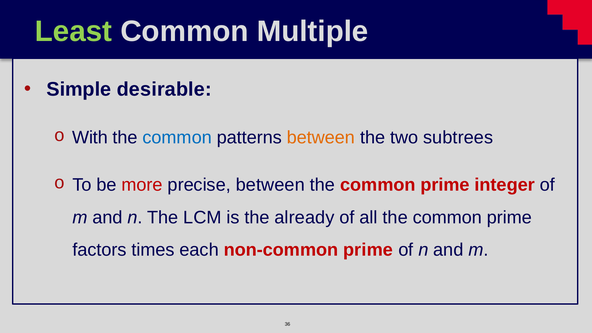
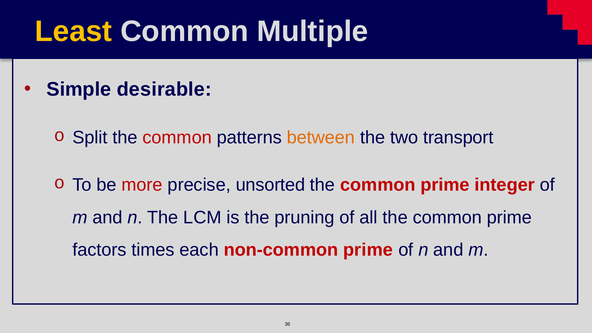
Least colour: light green -> yellow (73, 31)
With: With -> Split (90, 138)
common colour: blue -> red (177, 138)
subtrees: subtrees -> transport (458, 138)
precise between: between -> unsorted (270, 185)
already: already -> pruning (305, 218)
